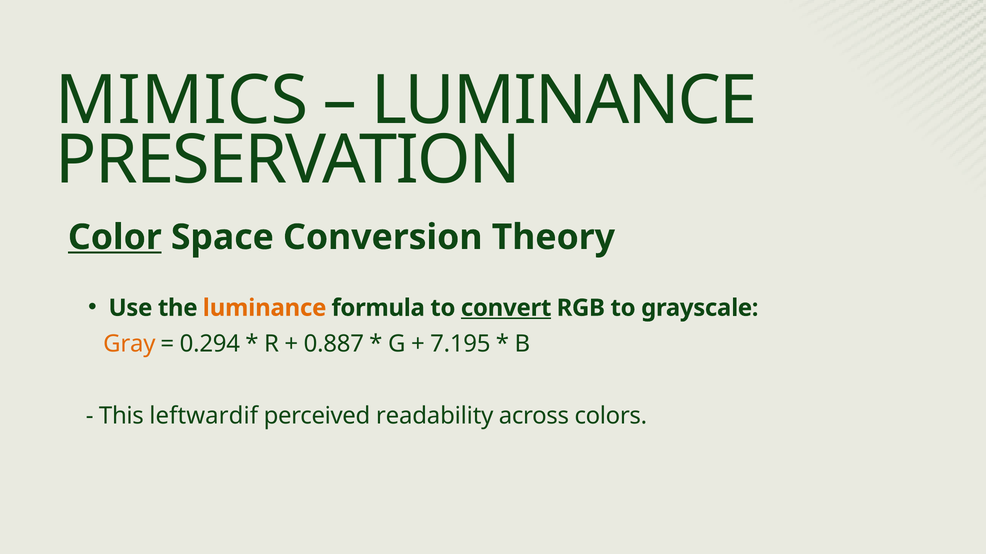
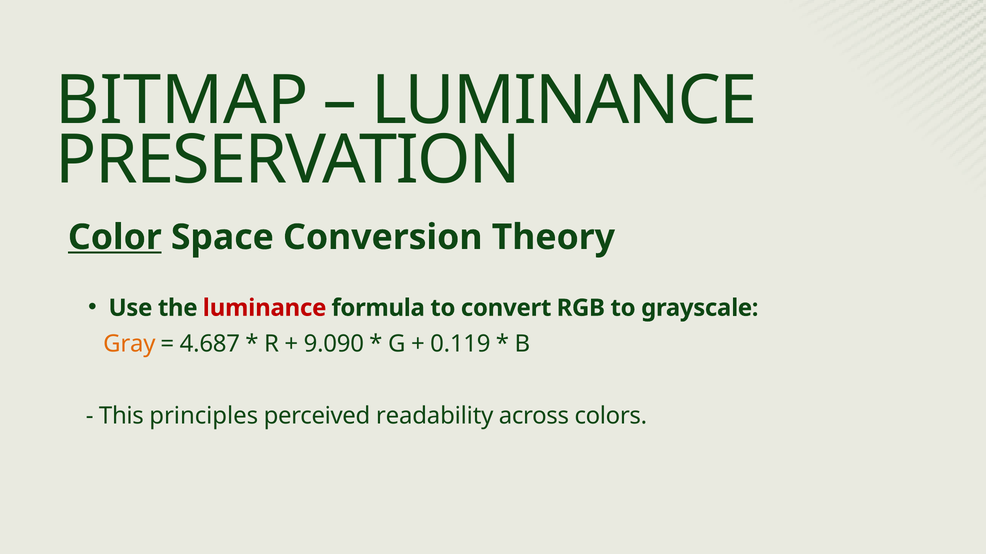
MIMICS: MIMICS -> BITMAP (182, 101)
luminance colour: orange -> red (265, 308)
convert underline: present -> none (506, 308)
0.294: 0.294 -> 4.687 (210, 344)
0.887: 0.887 -> 9.090 (334, 344)
7.195: 7.195 -> 0.119 (460, 344)
leftwardif: leftwardif -> principles (204, 416)
